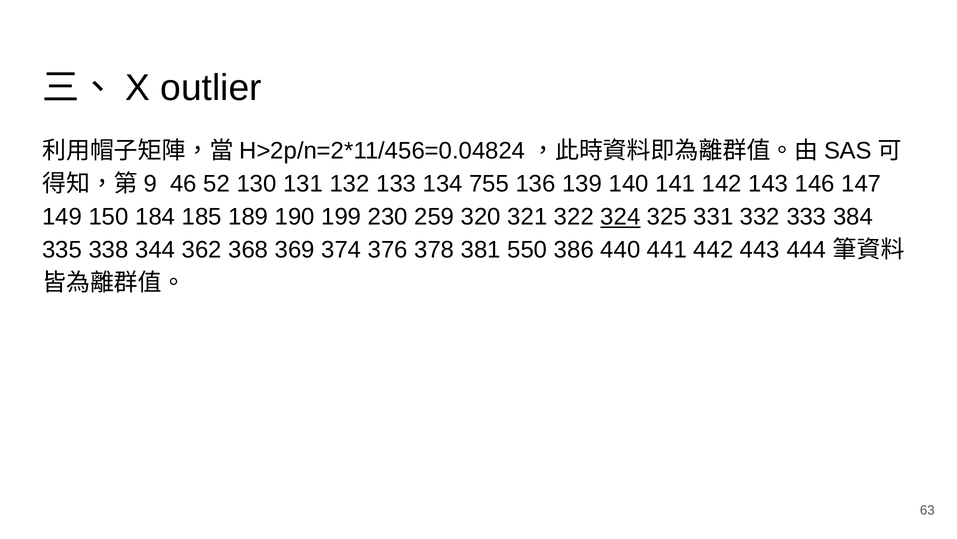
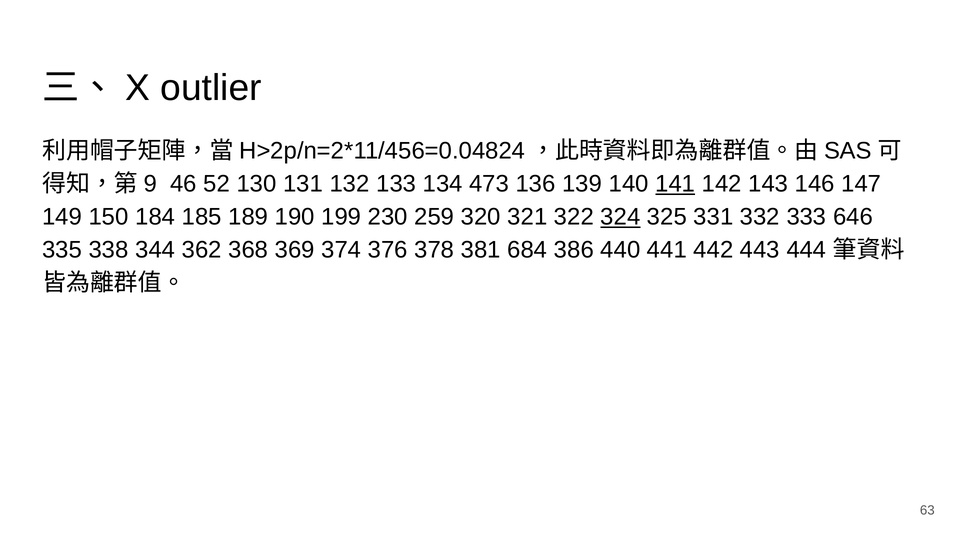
755: 755 -> 473 (489, 184)
141 underline: none -> present (675, 184)
384: 384 -> 646 (853, 217)
550: 550 -> 684 (527, 250)
